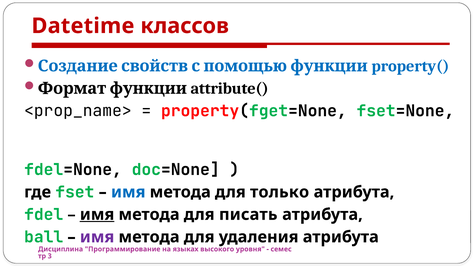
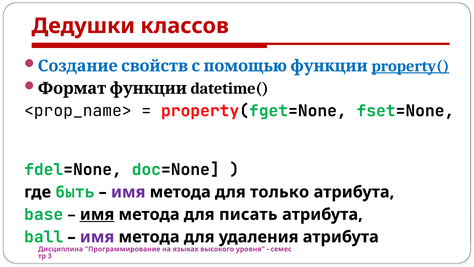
Datetime: Datetime -> Дедушки (83, 26)
property( underline: none -> present (410, 66)
attribute(: attribute( -> datetime( (230, 88)
fset: fset -> быть (75, 192)
имя colour: blue -> purple (128, 192)
fdel: fdel -> base (44, 214)
